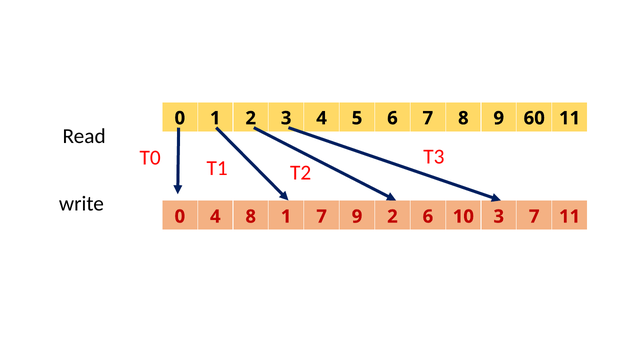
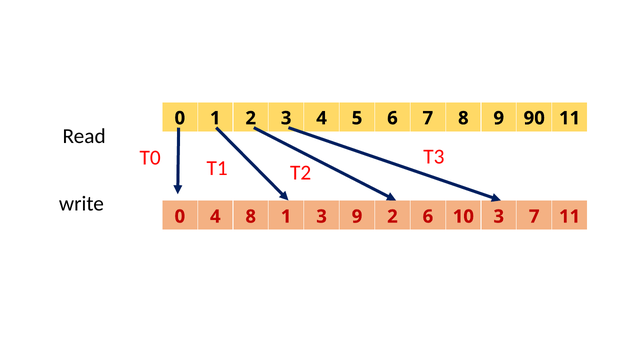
60: 60 -> 90 (534, 118)
1 7: 7 -> 3 (322, 216)
